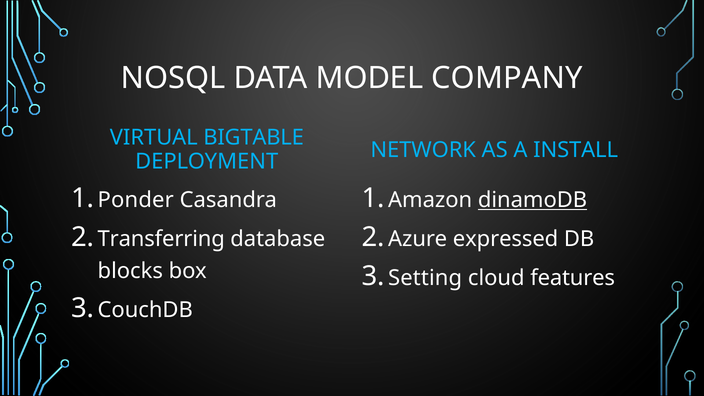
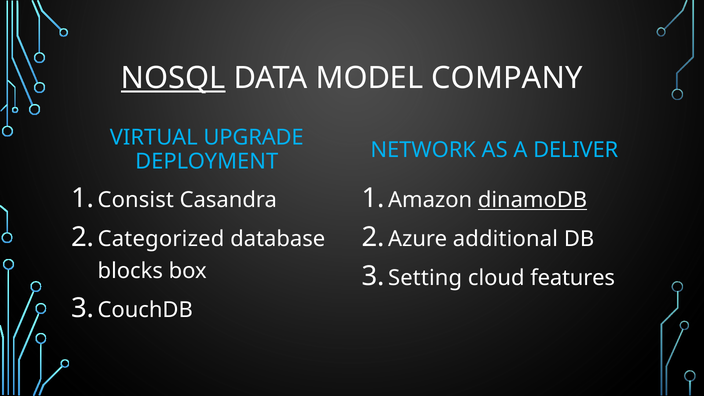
NOSQL underline: none -> present (173, 78)
BIGTABLE: BIGTABLE -> UPGRADE (254, 138)
INSTALL: INSTALL -> DELIVER (576, 150)
Ponder: Ponder -> Consist (136, 200)
Transferring: Transferring -> Categorized (161, 239)
expressed: expressed -> additional (505, 239)
